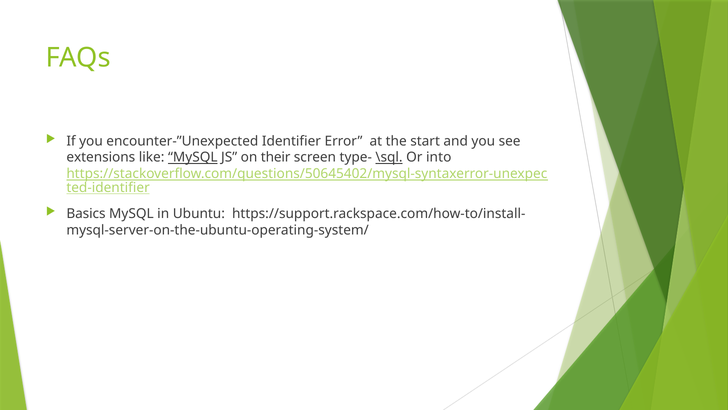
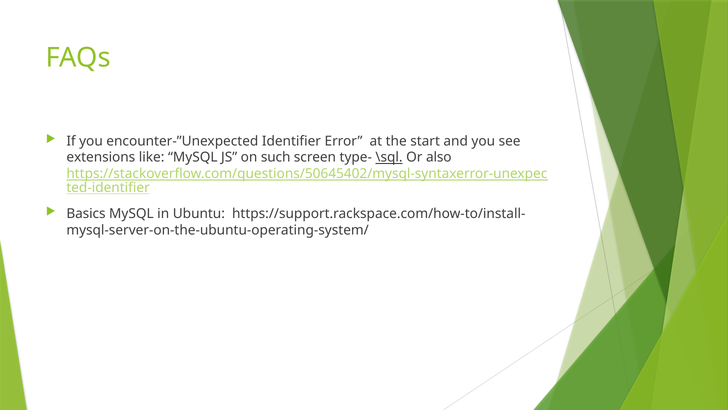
MySQL underline: present -> none (193, 157)
their: their -> such (276, 157)
into: into -> also (439, 157)
